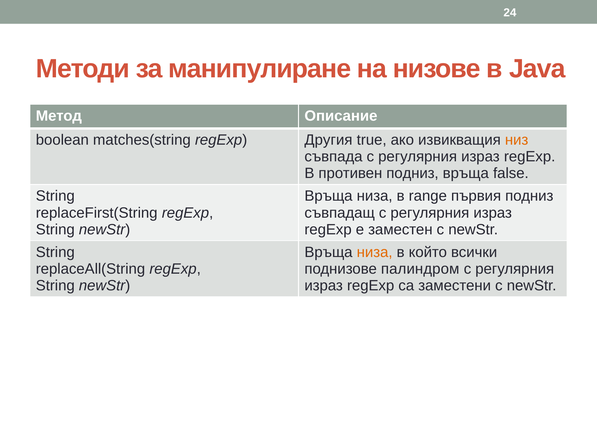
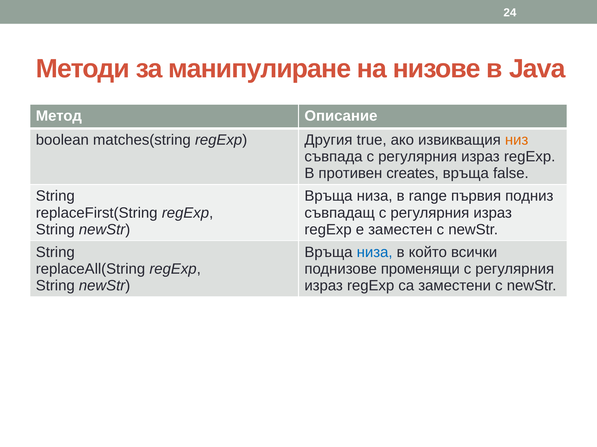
противен подниз: подниз -> creates (413, 174)
низа colour: orange -> blue (375, 253)
палиндром: палиндром -> променящи (420, 269)
